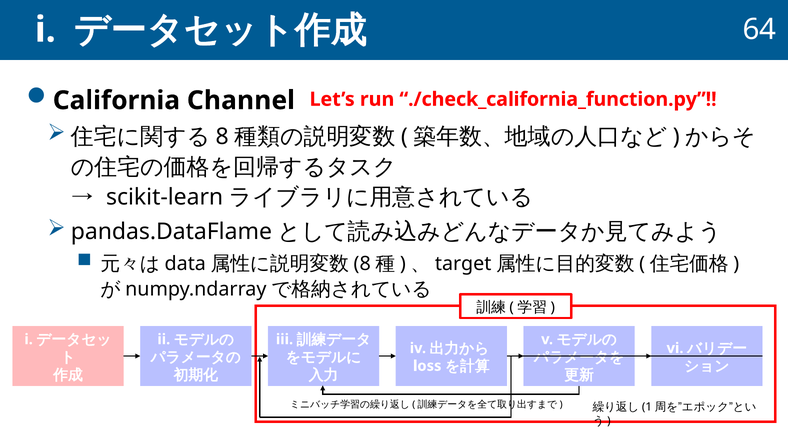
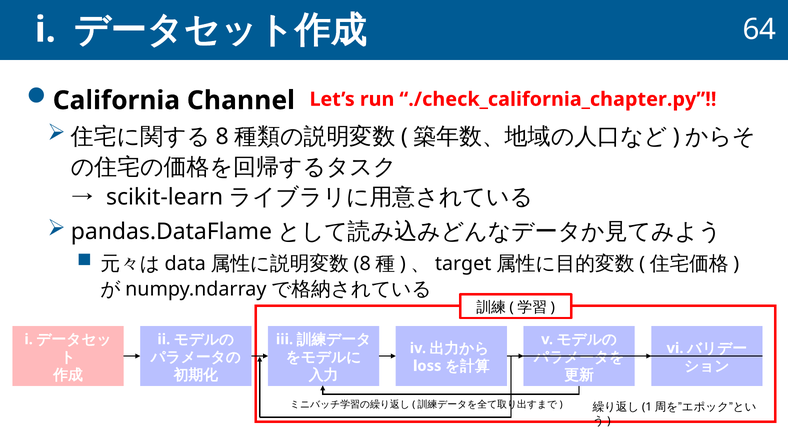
./check_california_function.py: ./check_california_function.py -> ./check_california_chapter.py (558, 99)
